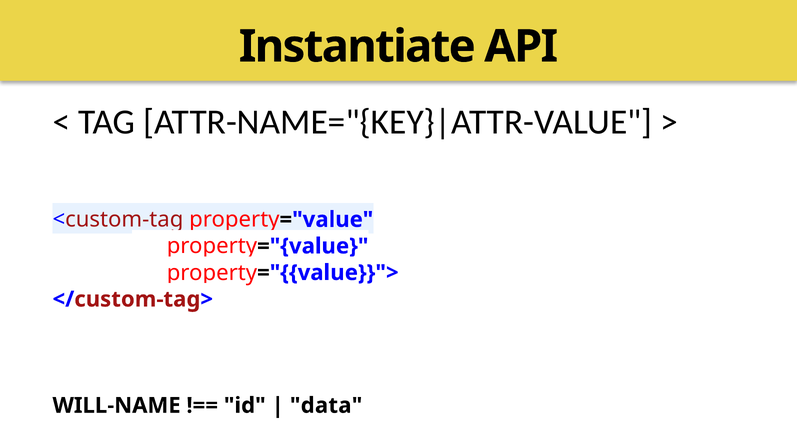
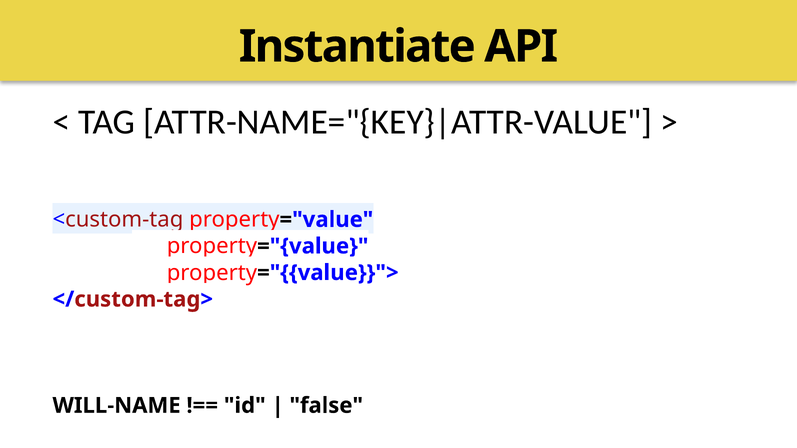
data: data -> false (326, 406)
